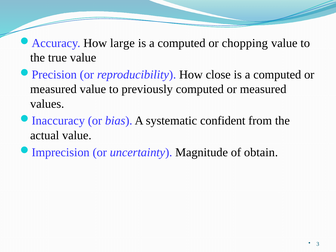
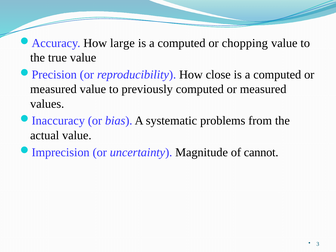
confident: confident -> problems (223, 121)
obtain: obtain -> cannot (261, 152)
